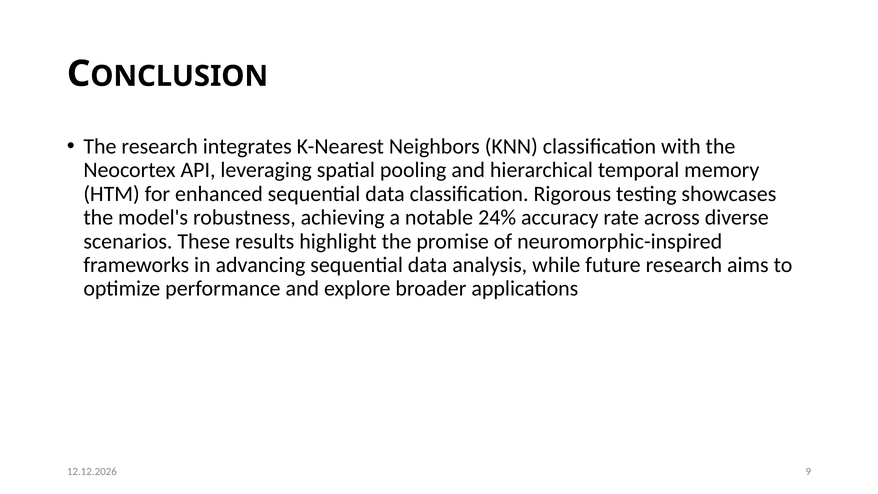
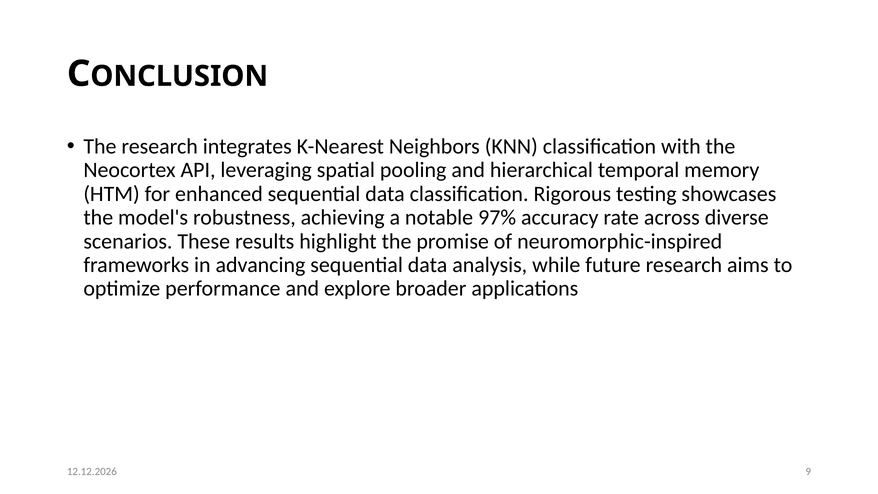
24%: 24% -> 97% (497, 218)
